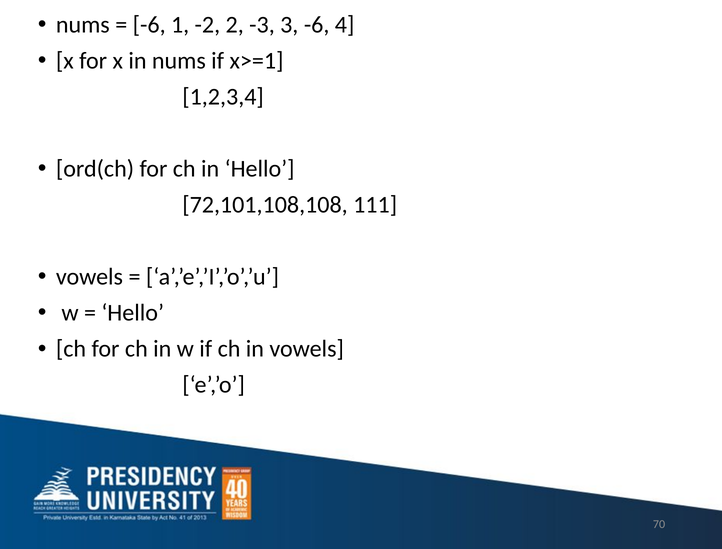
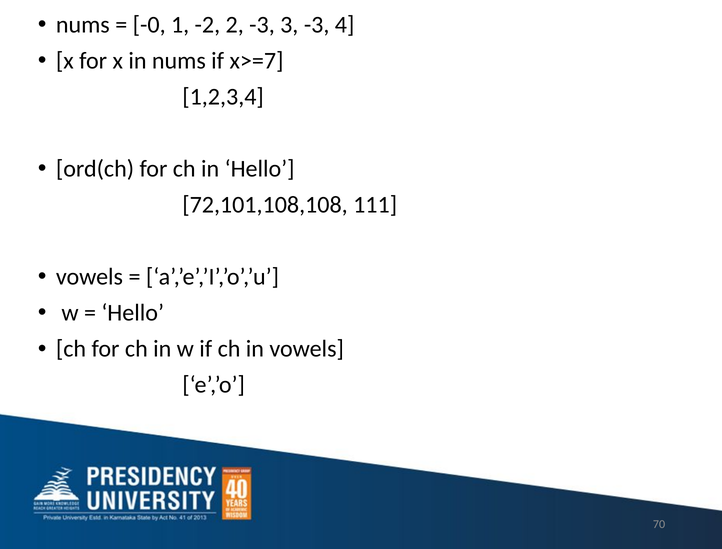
-6: -6 -> -0 (149, 25)
3 -6: -6 -> -3 (317, 25)
x>=1: x>=1 -> x>=7 (257, 61)
